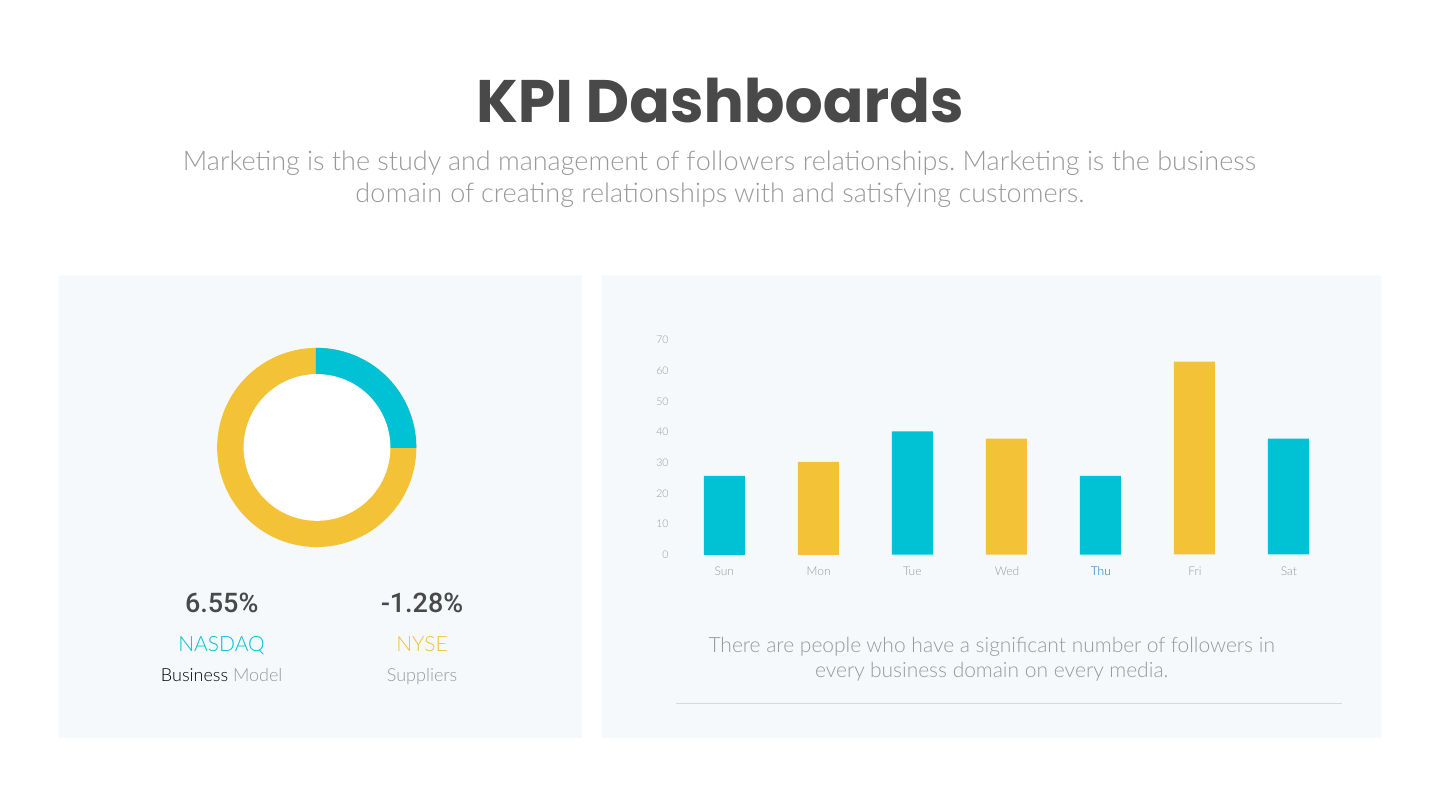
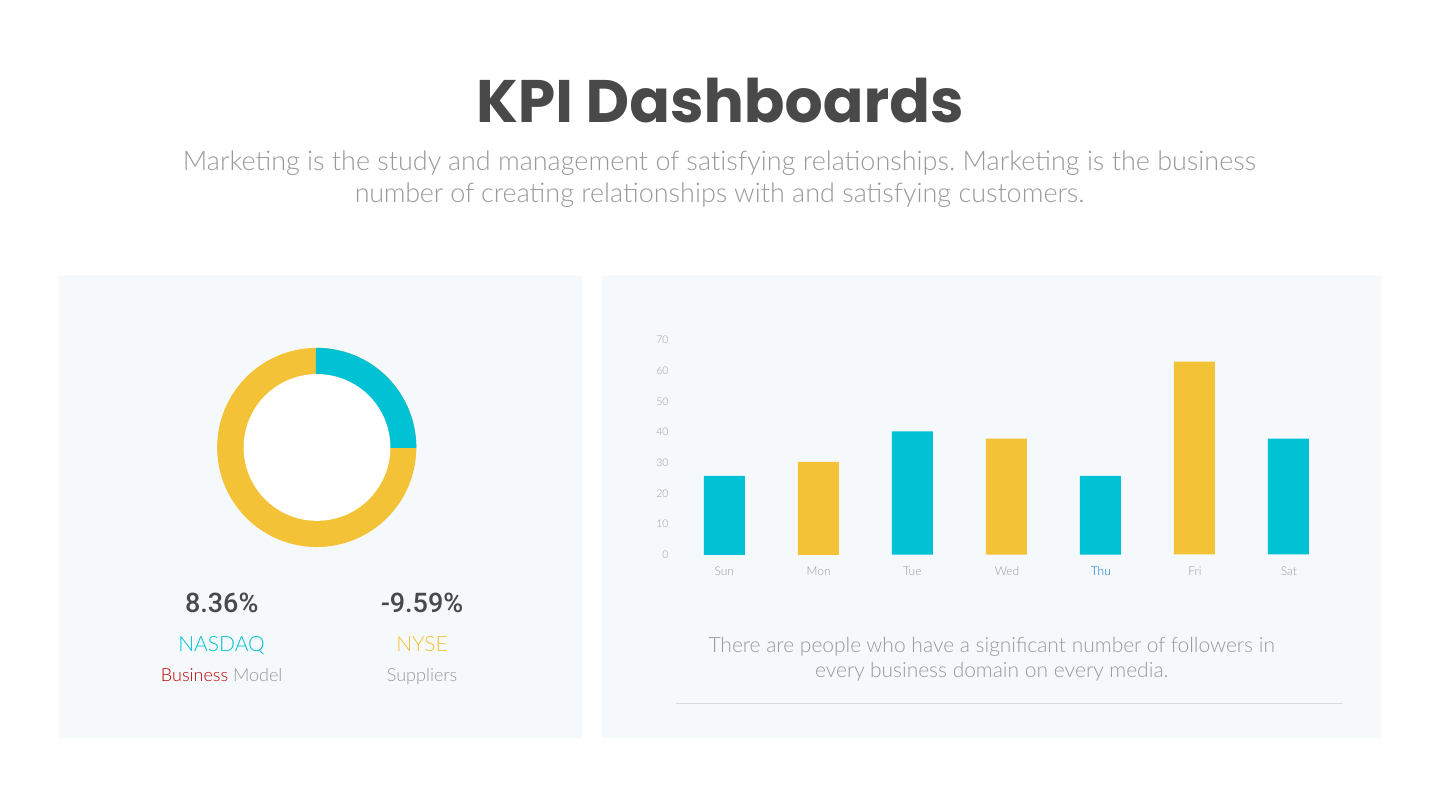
management of followers: followers -> satisfying (741, 162)
domain: domain -> number (399, 194)
6.55%: 6.55% -> 8.36% (222, 604)
-1.28%: -1.28% -> -9.59% (422, 604)
Business colour: black -> red (195, 676)
